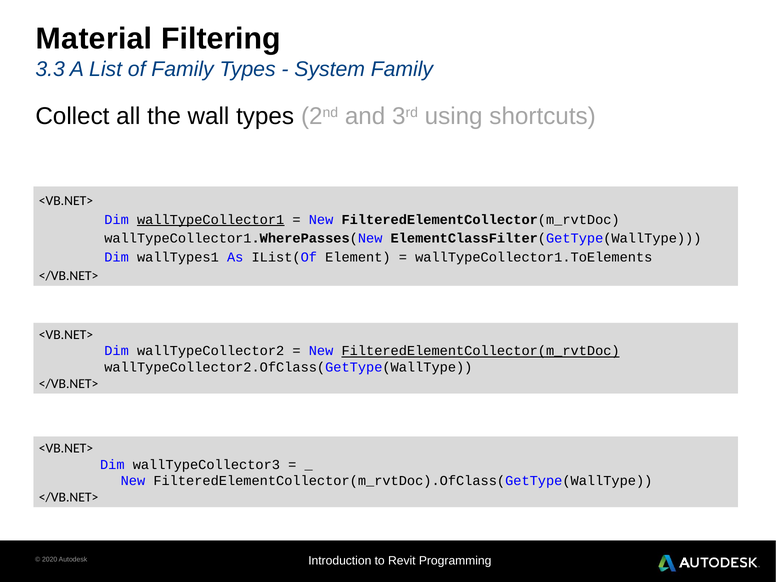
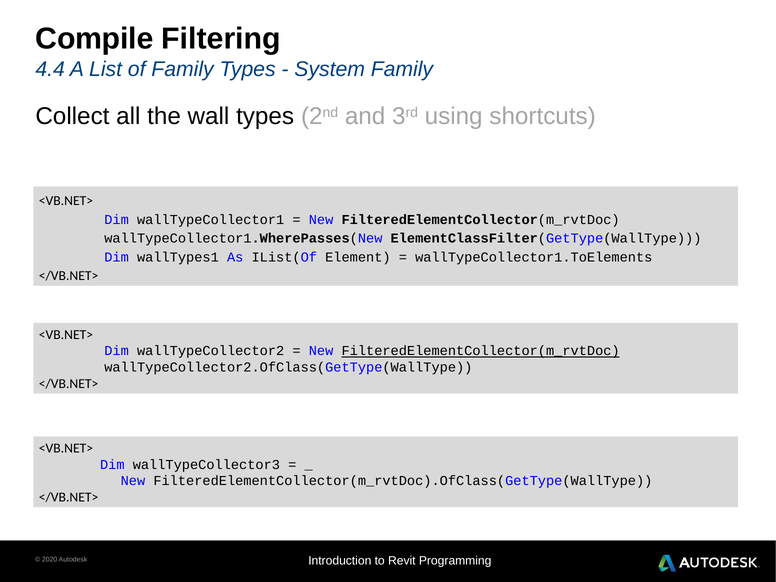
Material: Material -> Compile (94, 39)
3.3: 3.3 -> 4.4 (50, 69)
wallTypeCollector1 underline: present -> none (211, 219)
